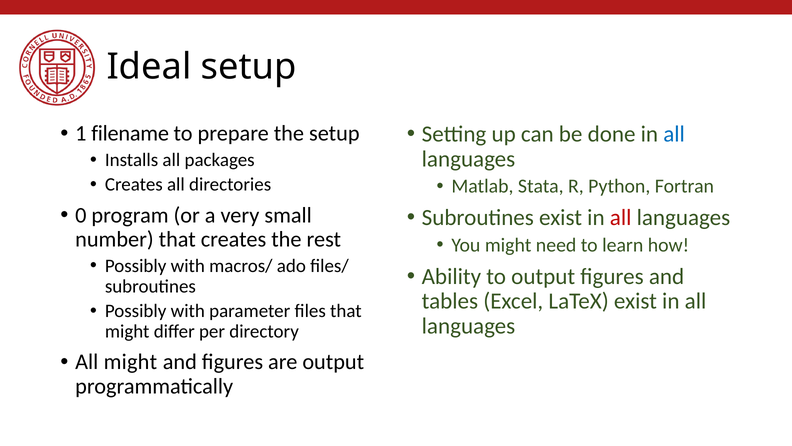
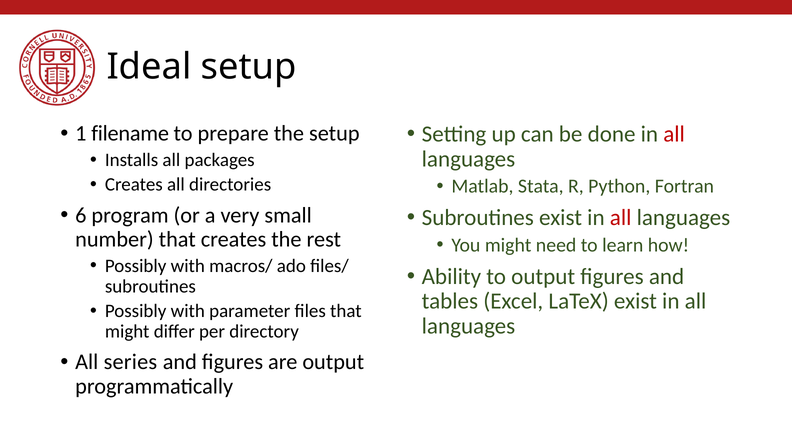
all colour: blue -> red (674, 134)
0: 0 -> 6 (81, 215)
All might: might -> series (130, 362)
